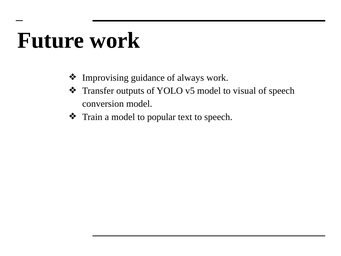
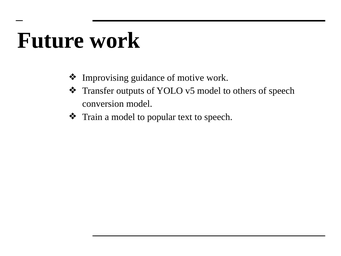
always: always -> motive (191, 78)
visual: visual -> others (245, 91)
